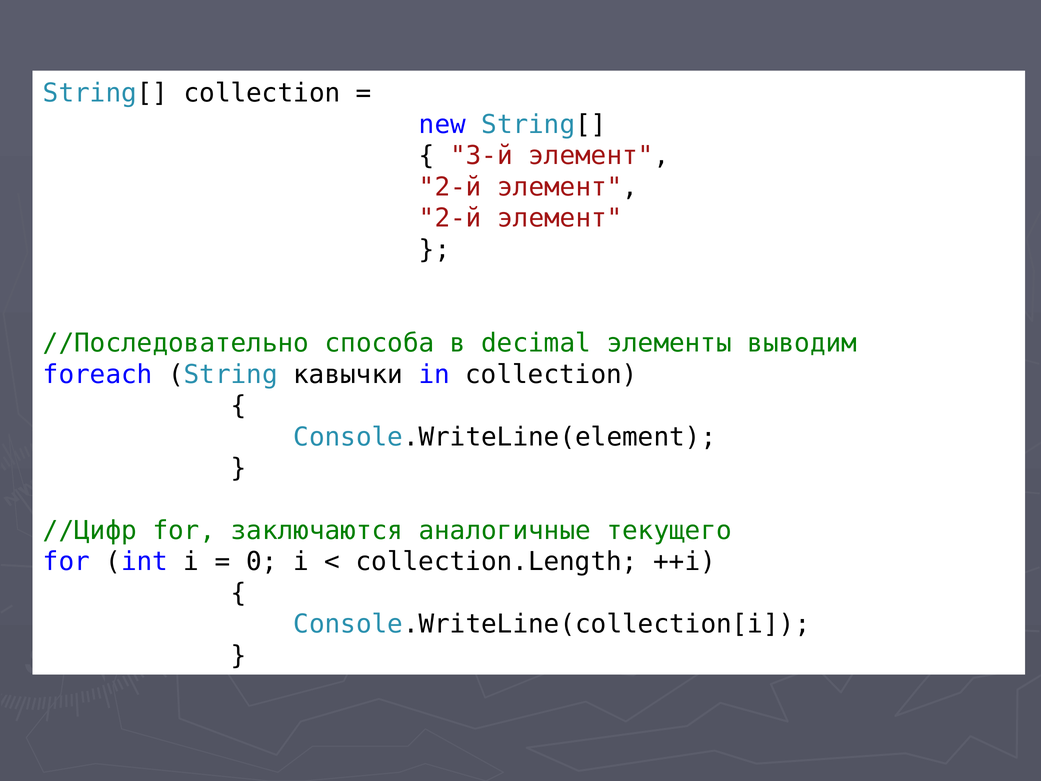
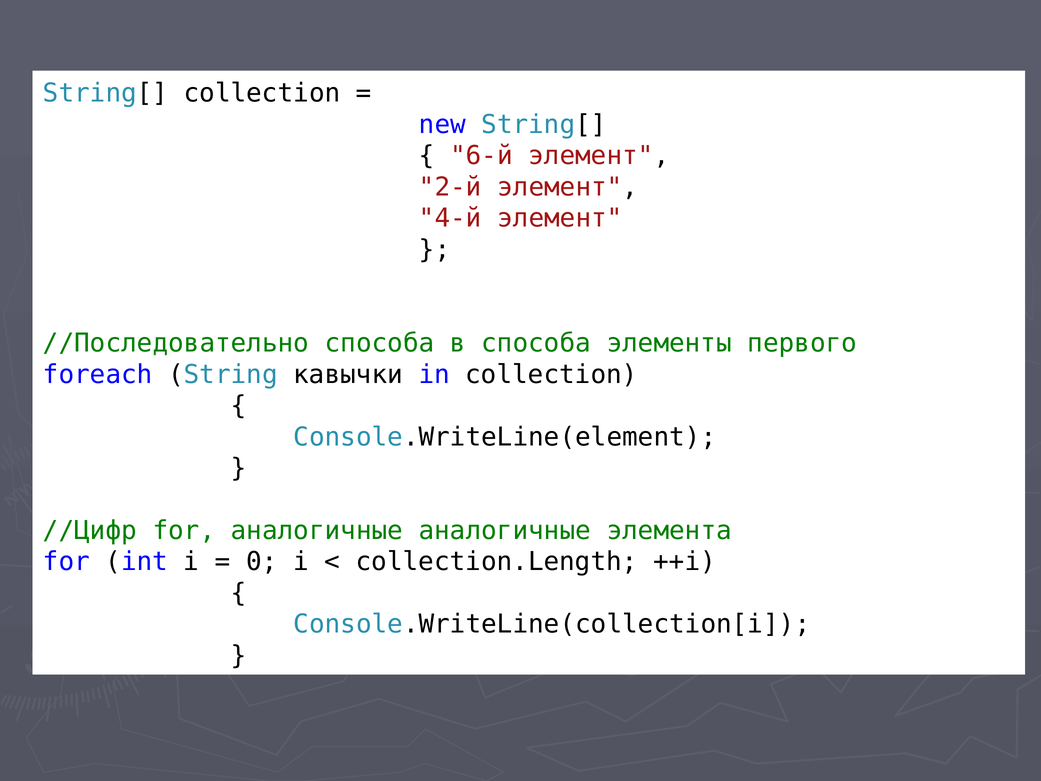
3-й: 3-й -> 6-й (481, 156)
2-й: 2-й -> 4-й (450, 218)
в decimal: decimal -> способа (536, 343)
выводим: выводим -> первого (802, 343)
for заключаются: заключаются -> аналогичные (317, 530)
текущего: текущего -> элемента (669, 530)
